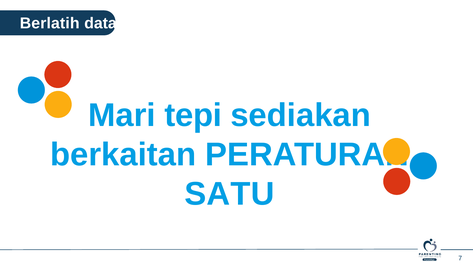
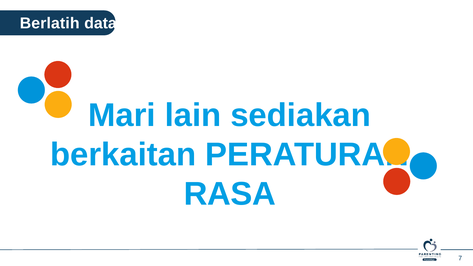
tepi: tepi -> lain (193, 115)
SATU: SATU -> RASA (230, 194)
